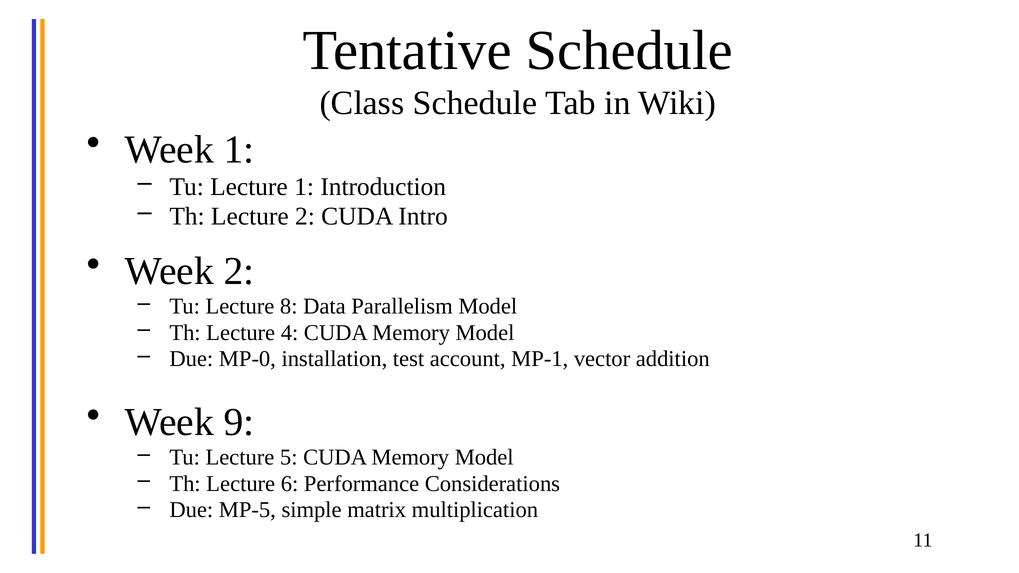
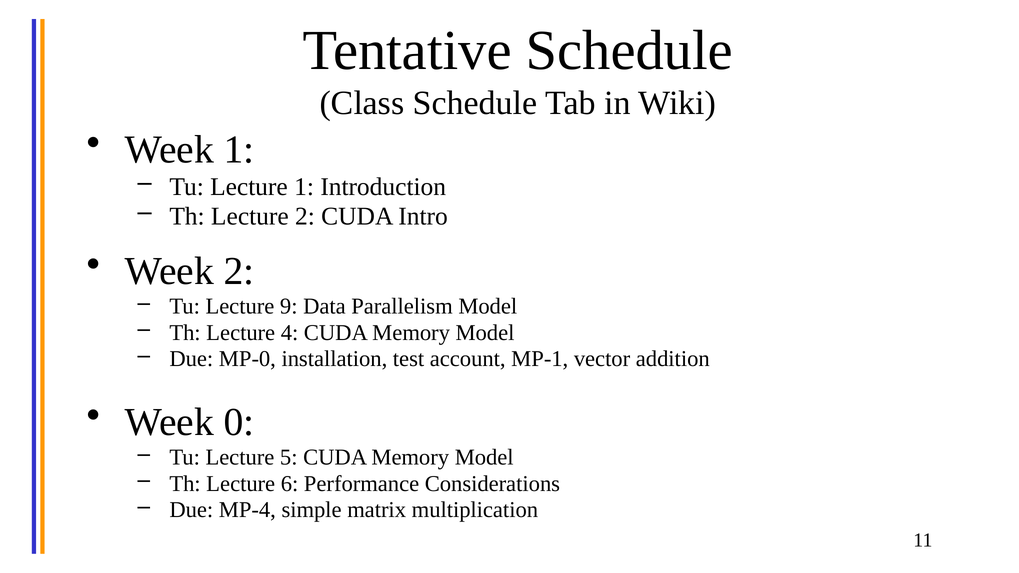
8: 8 -> 9 (289, 307)
9: 9 -> 0 (239, 423)
MP-5: MP-5 -> MP-4 (247, 510)
